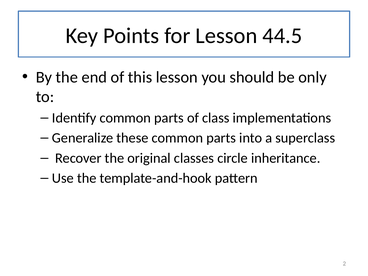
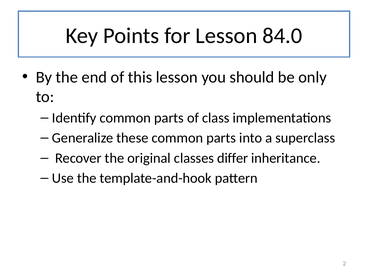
44.5: 44.5 -> 84.0 (282, 36)
circle: circle -> differ (233, 158)
